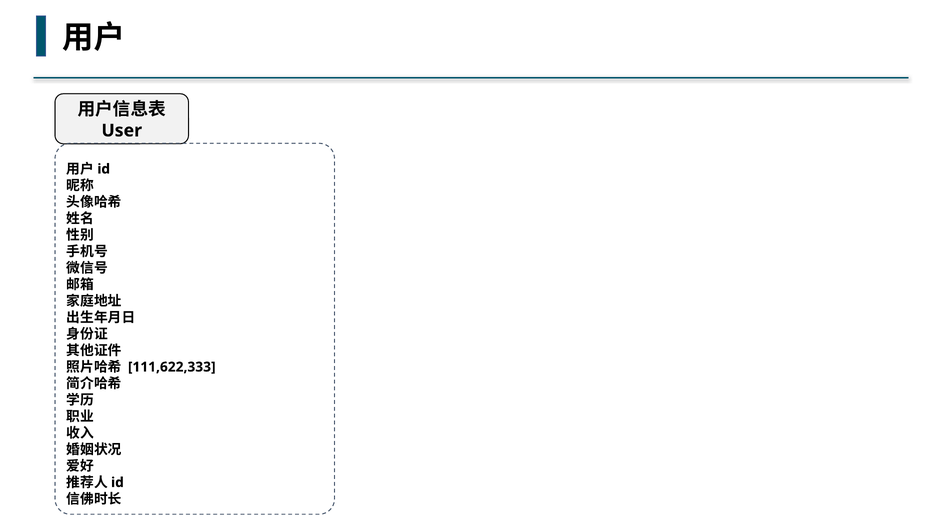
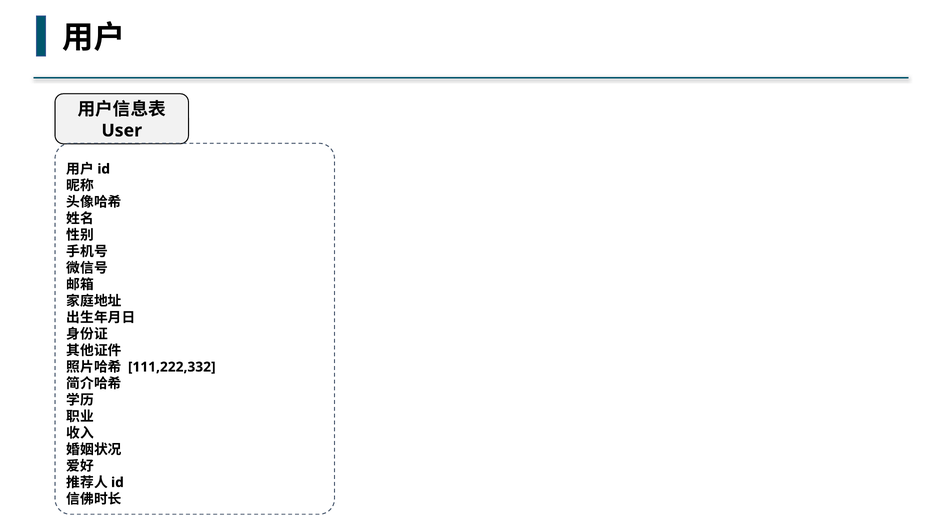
111,622,333: 111,622,333 -> 111,222,332 (172, 367)
